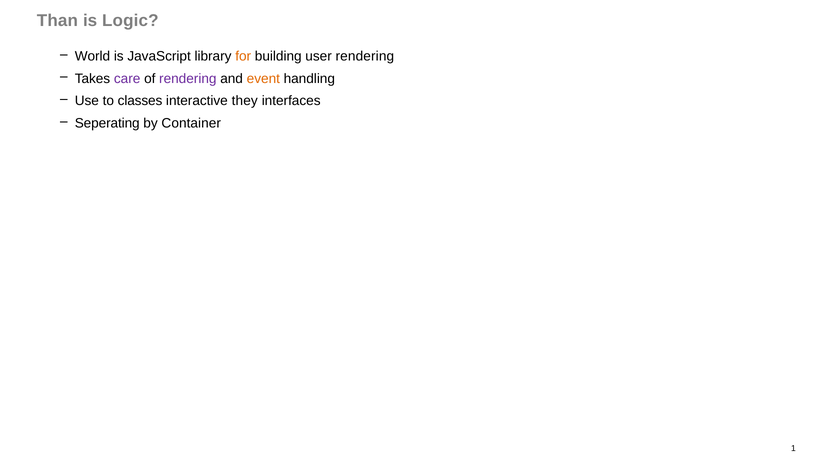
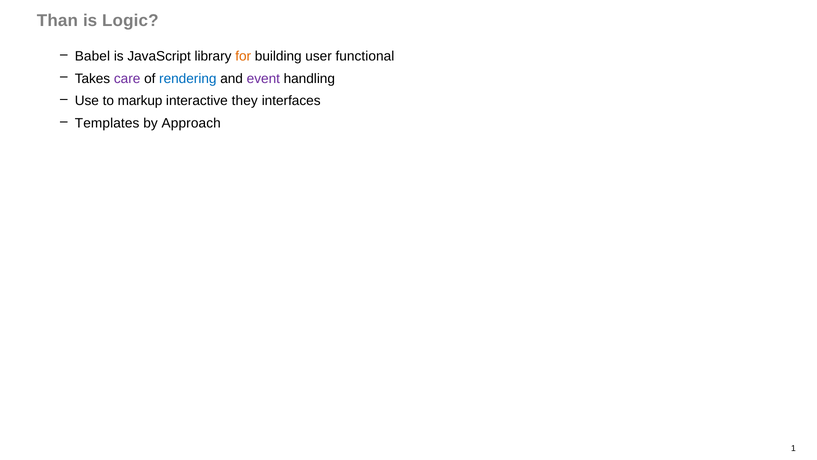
World: World -> Babel (92, 56)
user rendering: rendering -> functional (365, 56)
rendering colour: purple -> blue (188, 79)
event colour: orange -> purple (263, 79)
classes: classes -> markup (140, 101)
Seperating: Seperating -> Templates (107, 123)
Container: Container -> Approach (191, 123)
